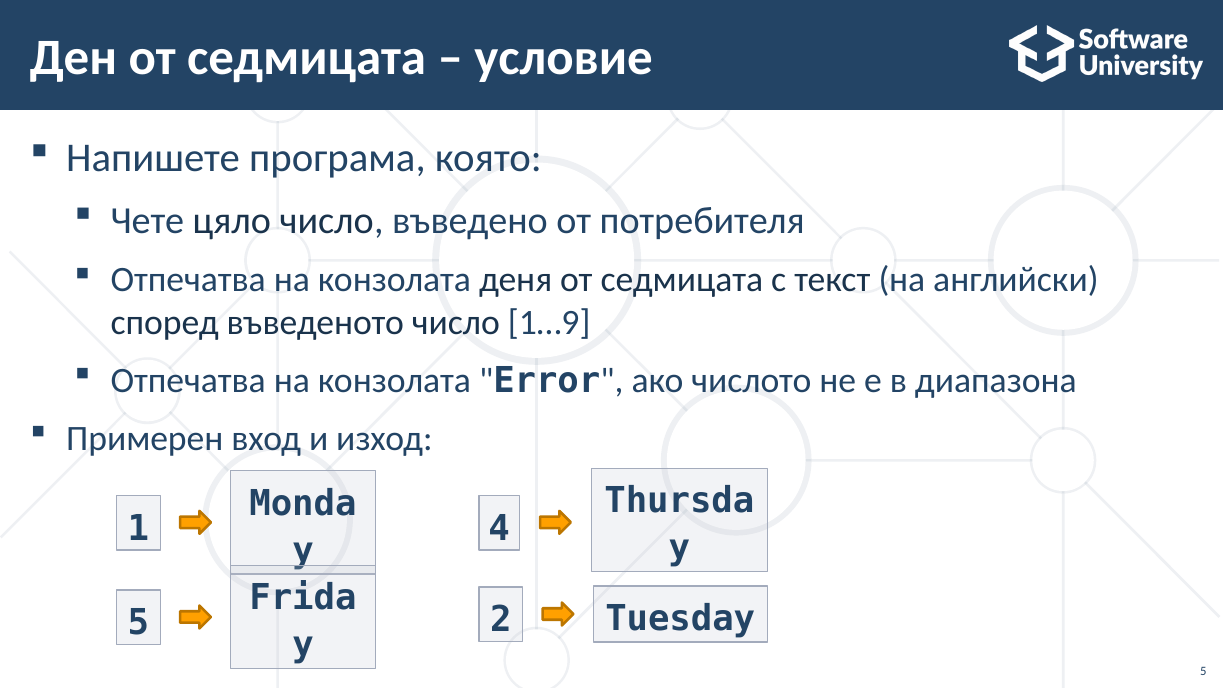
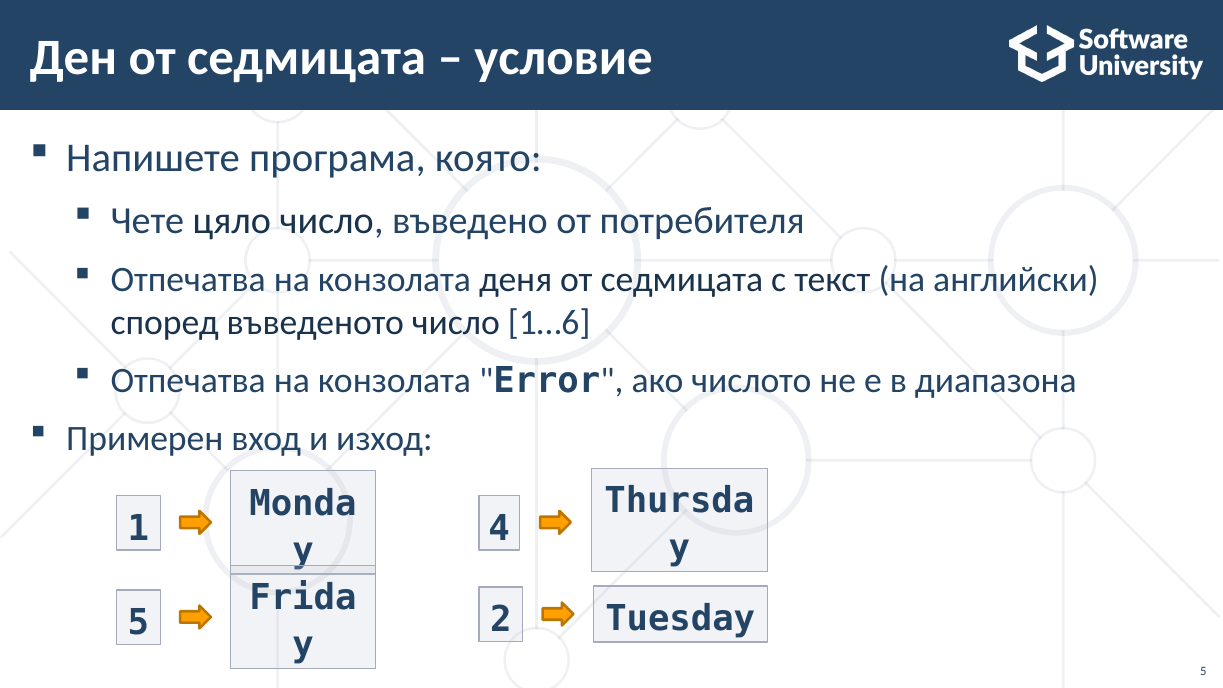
1…9: 1…9 -> 1…6 (549, 323)
